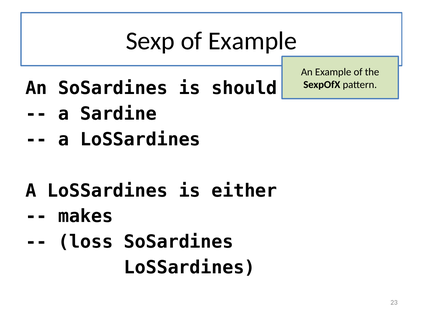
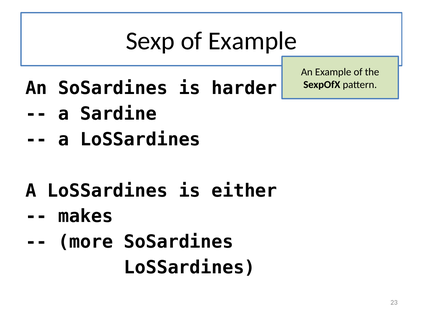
should: should -> harder (244, 88)
loss: loss -> more (86, 242)
